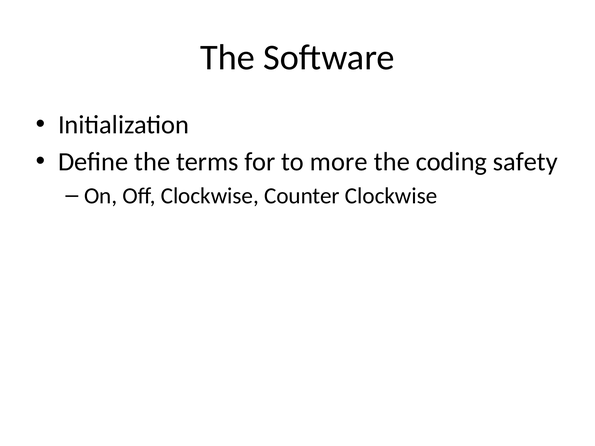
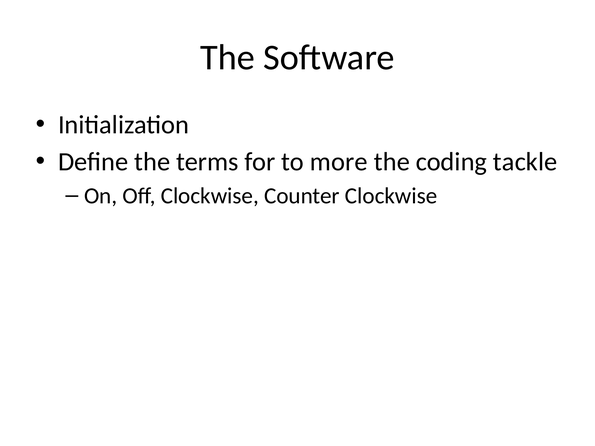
safety: safety -> tackle (525, 162)
